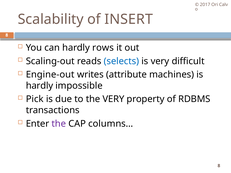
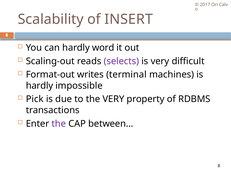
rows: rows -> word (103, 48)
selects colour: blue -> purple (121, 61)
Engine-out: Engine-out -> Format-out (50, 75)
attribute: attribute -> terminal (126, 75)
columns…: columns… -> between… (111, 124)
